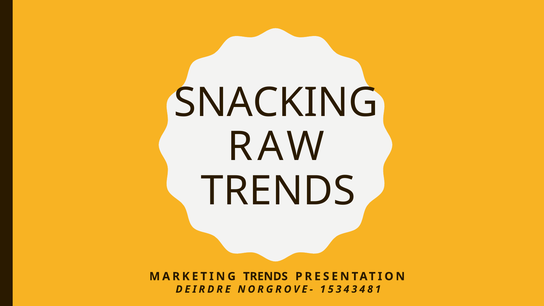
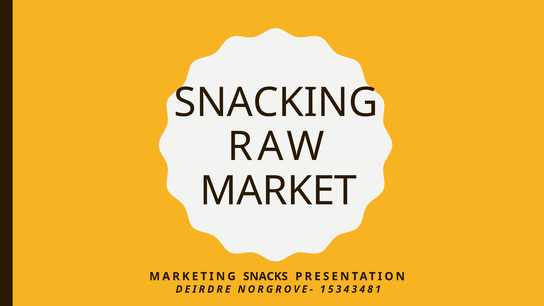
TRENDS: TRENDS -> MARKET (278, 191)
MARKETING TRENDS: TRENDS -> SNACKS (265, 276)
